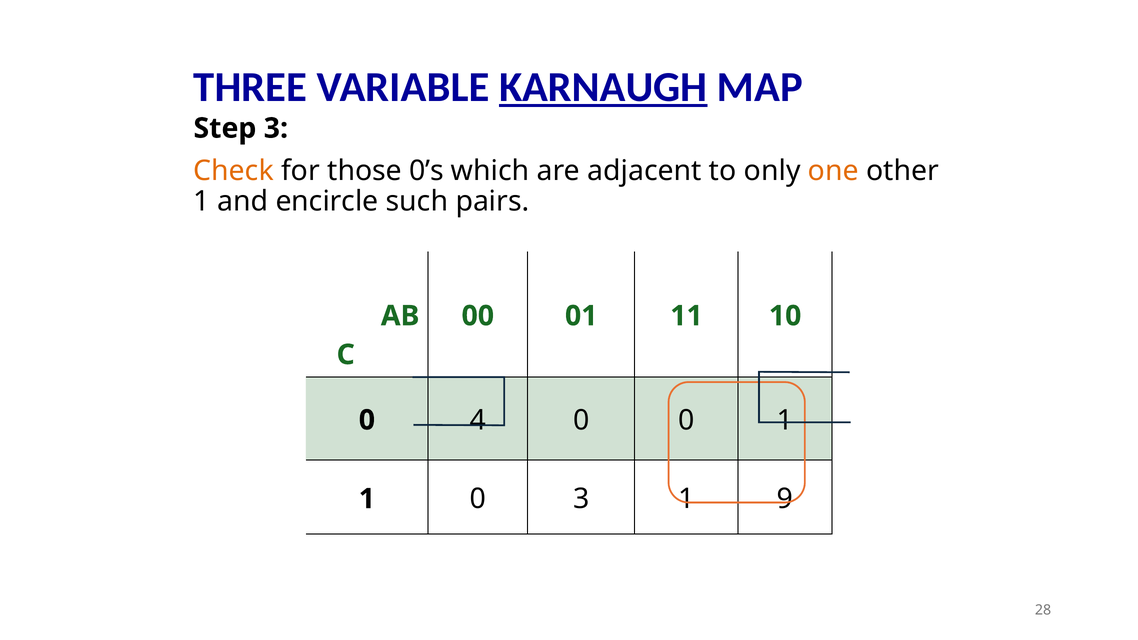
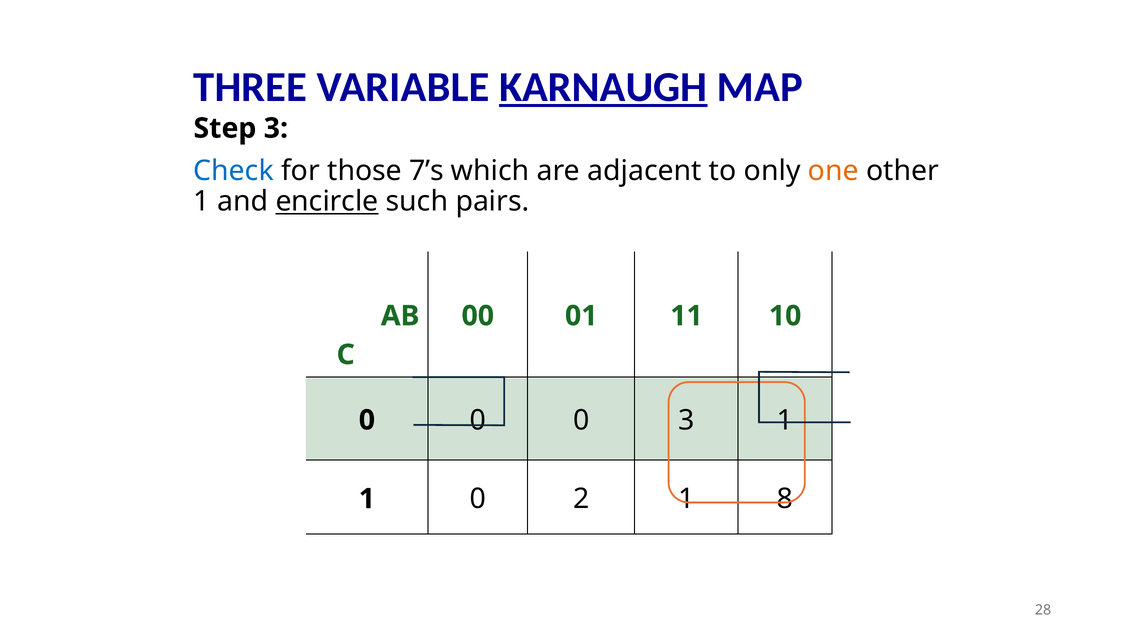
Check colour: orange -> blue (234, 171)
0’s: 0’s -> 7’s (427, 171)
encircle underline: none -> present (327, 202)
4: 4 -> 0 (478, 420)
0 0: 0 -> 3 (686, 420)
0 3: 3 -> 2 (581, 499)
9: 9 -> 8 (785, 499)
